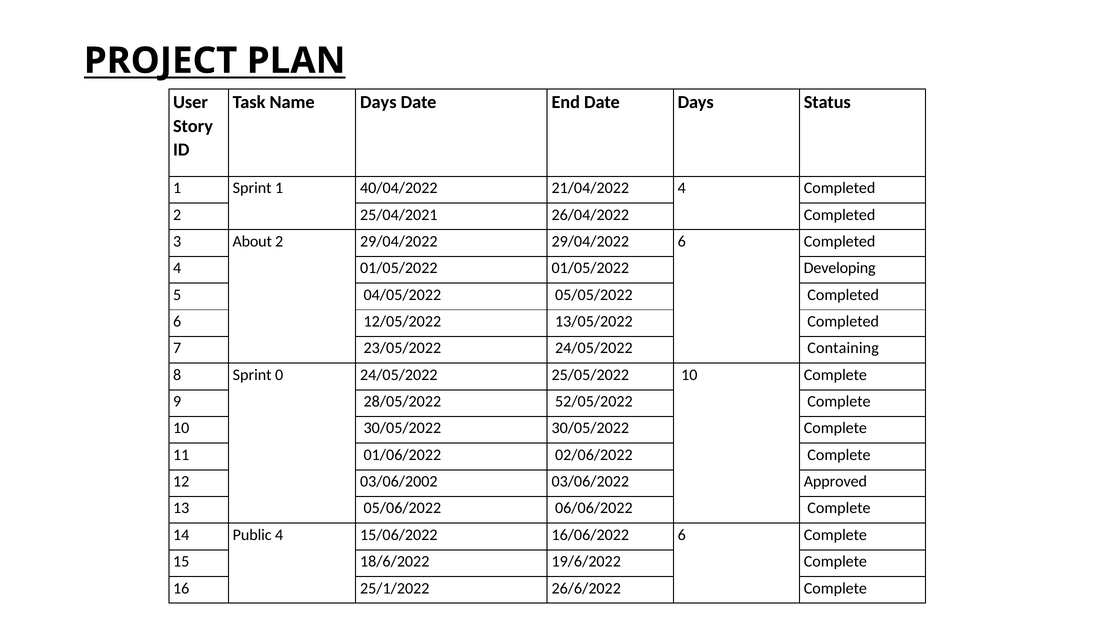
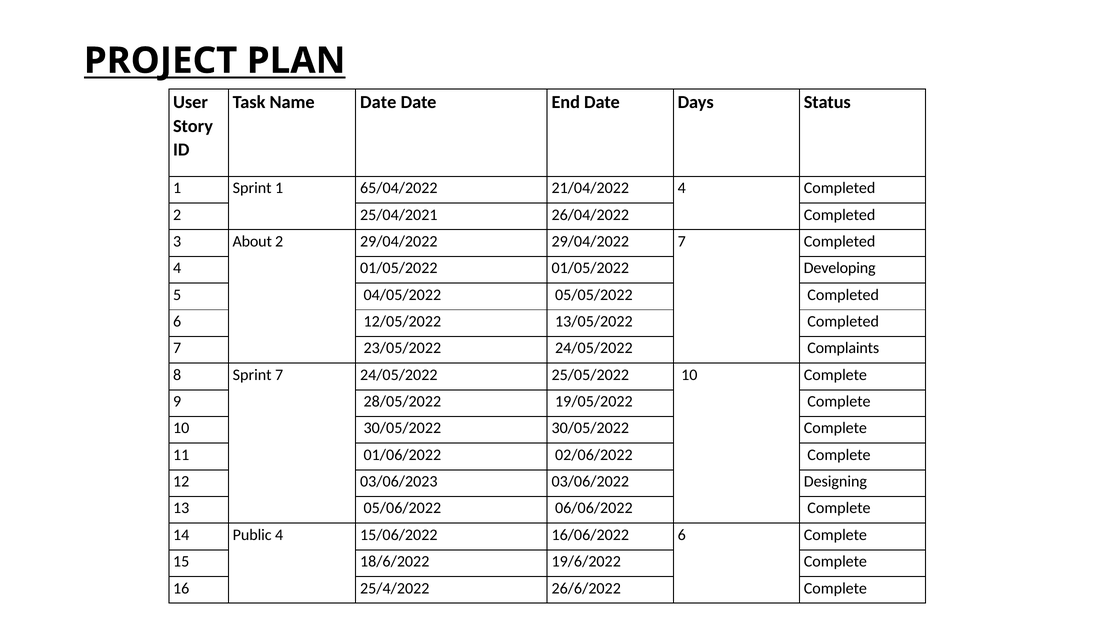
Name Days: Days -> Date (378, 102)
40/04/2022: 40/04/2022 -> 65/04/2022 (399, 188)
29/04/2022 6: 6 -> 7 (682, 242)
Containing: Containing -> Complaints (843, 348)
Sprint 0: 0 -> 7 (279, 375)
52/05/2022: 52/05/2022 -> 19/05/2022 (594, 402)
03/06/2002: 03/06/2002 -> 03/06/2023 (399, 482)
Approved: Approved -> Designing (835, 482)
25/1/2022: 25/1/2022 -> 25/4/2022 (395, 589)
